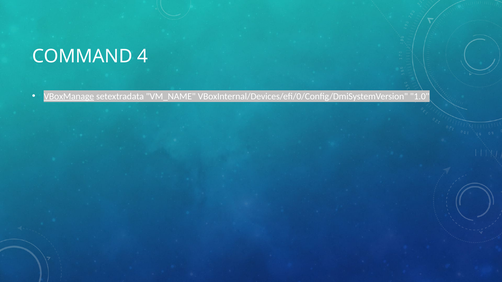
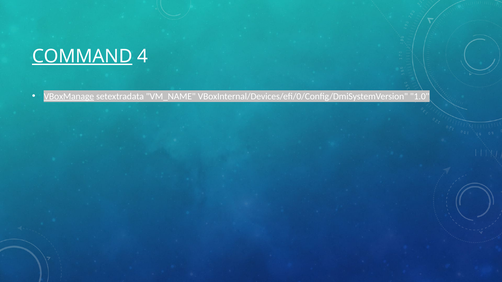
COMMAND underline: none -> present (82, 56)
